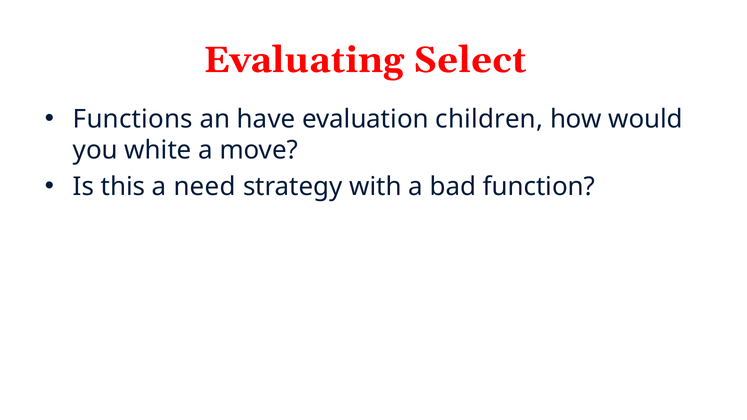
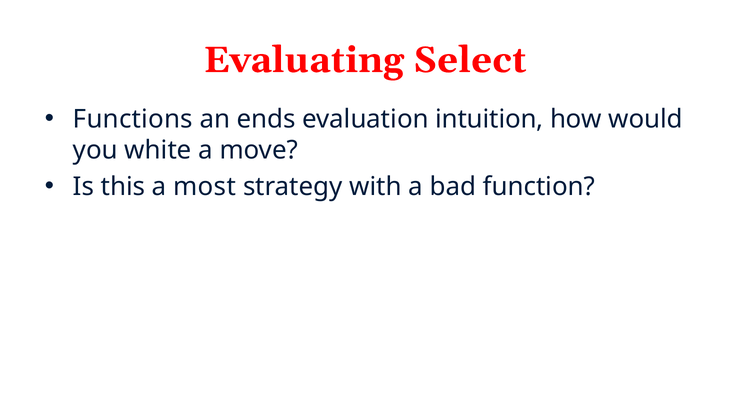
have: have -> ends (266, 119)
children: children -> intuition (489, 119)
need: need -> most (205, 187)
